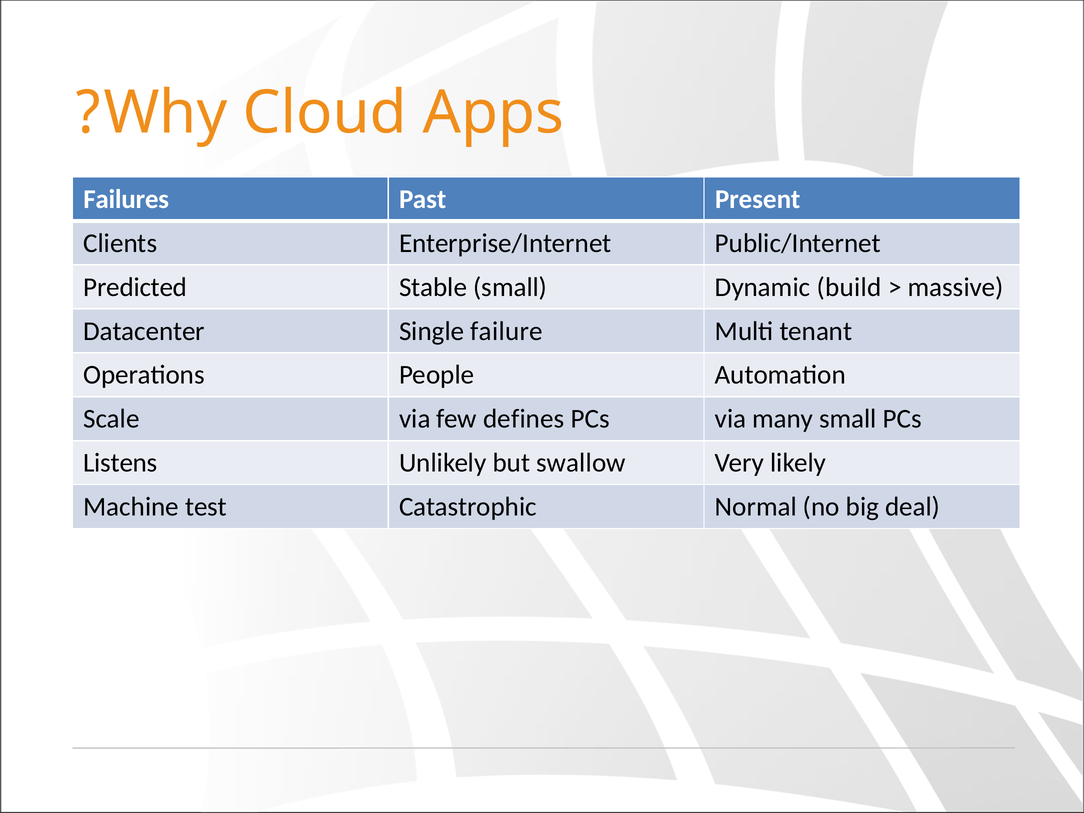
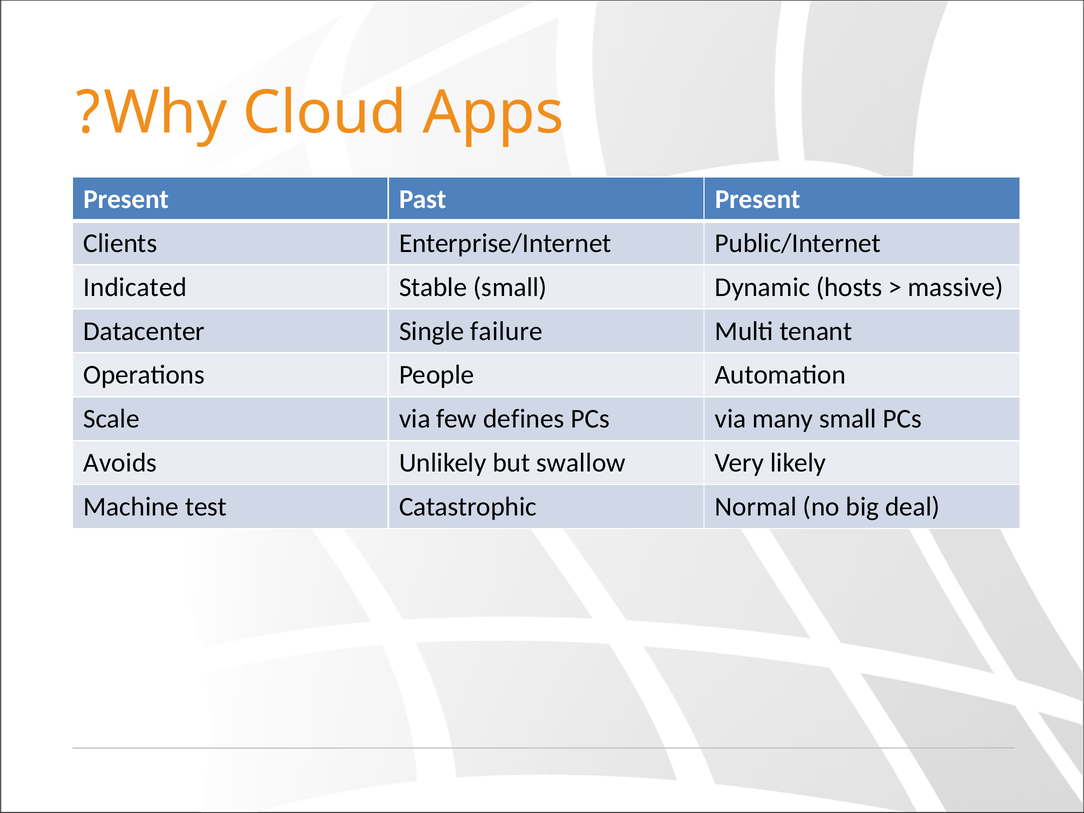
Failures: Failures -> Present (126, 199)
Predicted: Predicted -> Indicated (135, 287)
build: build -> hosts (849, 287)
Listens: Listens -> Avoids (120, 463)
